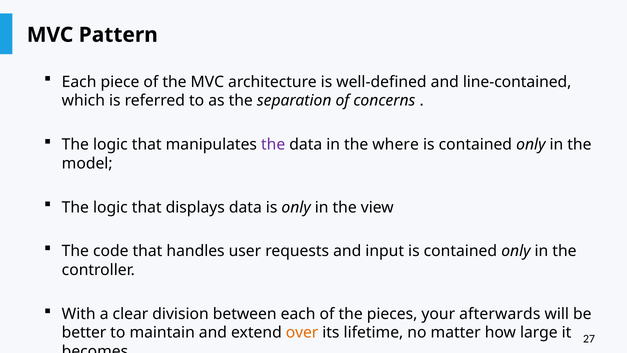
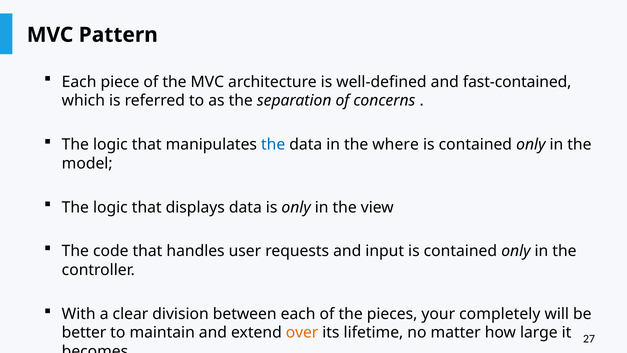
line-contained: line-contained -> fast-contained (517, 82)
the colour: purple -> blue (273, 144)
afterwards: afterwards -> completely (500, 314)
